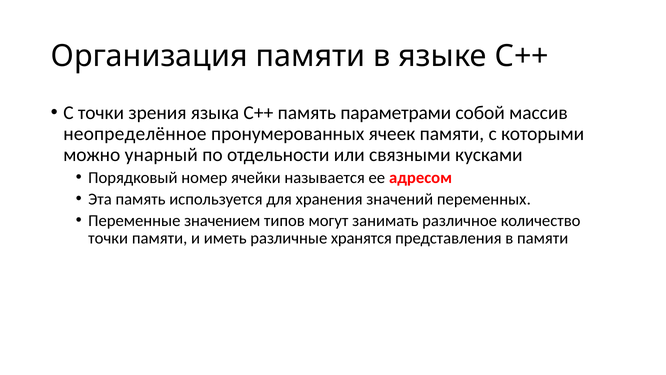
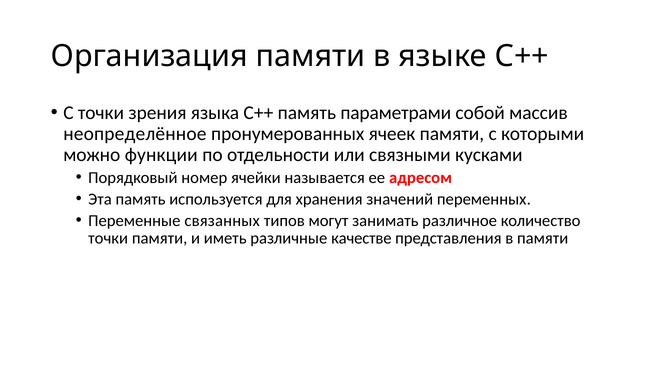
унарный: унарный -> функции (161, 154)
значением: значением -> связанных (222, 220)
хранятся: хранятся -> качестве (361, 238)
